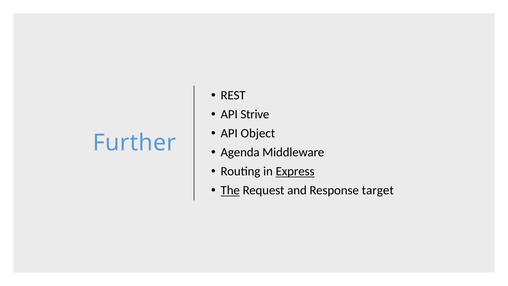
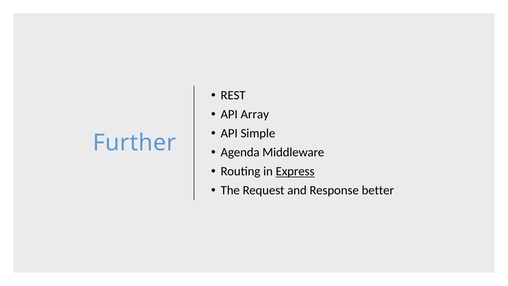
Strive: Strive -> Array (255, 114)
Object: Object -> Simple (258, 133)
The underline: present -> none (230, 190)
target: target -> better (378, 190)
